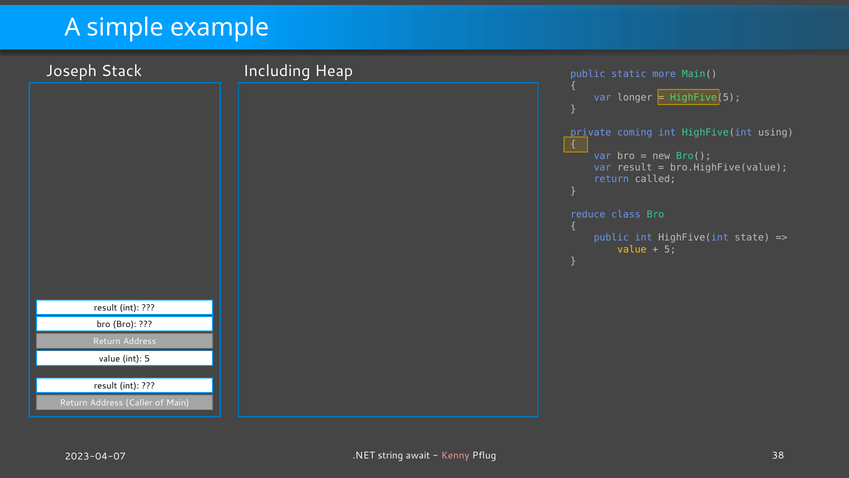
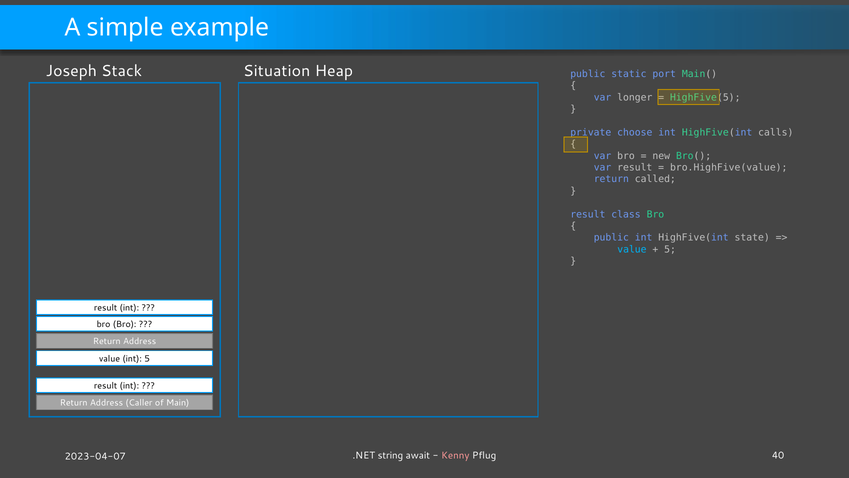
Including: Including -> Situation (277, 71)
more: more -> port (664, 74)
coming: coming -> choose (635, 132)
using: using -> calls (776, 132)
reduce: reduce -> result (588, 214)
value colour: yellow -> light blue (632, 249)
38: 38 -> 40 (778, 455)
